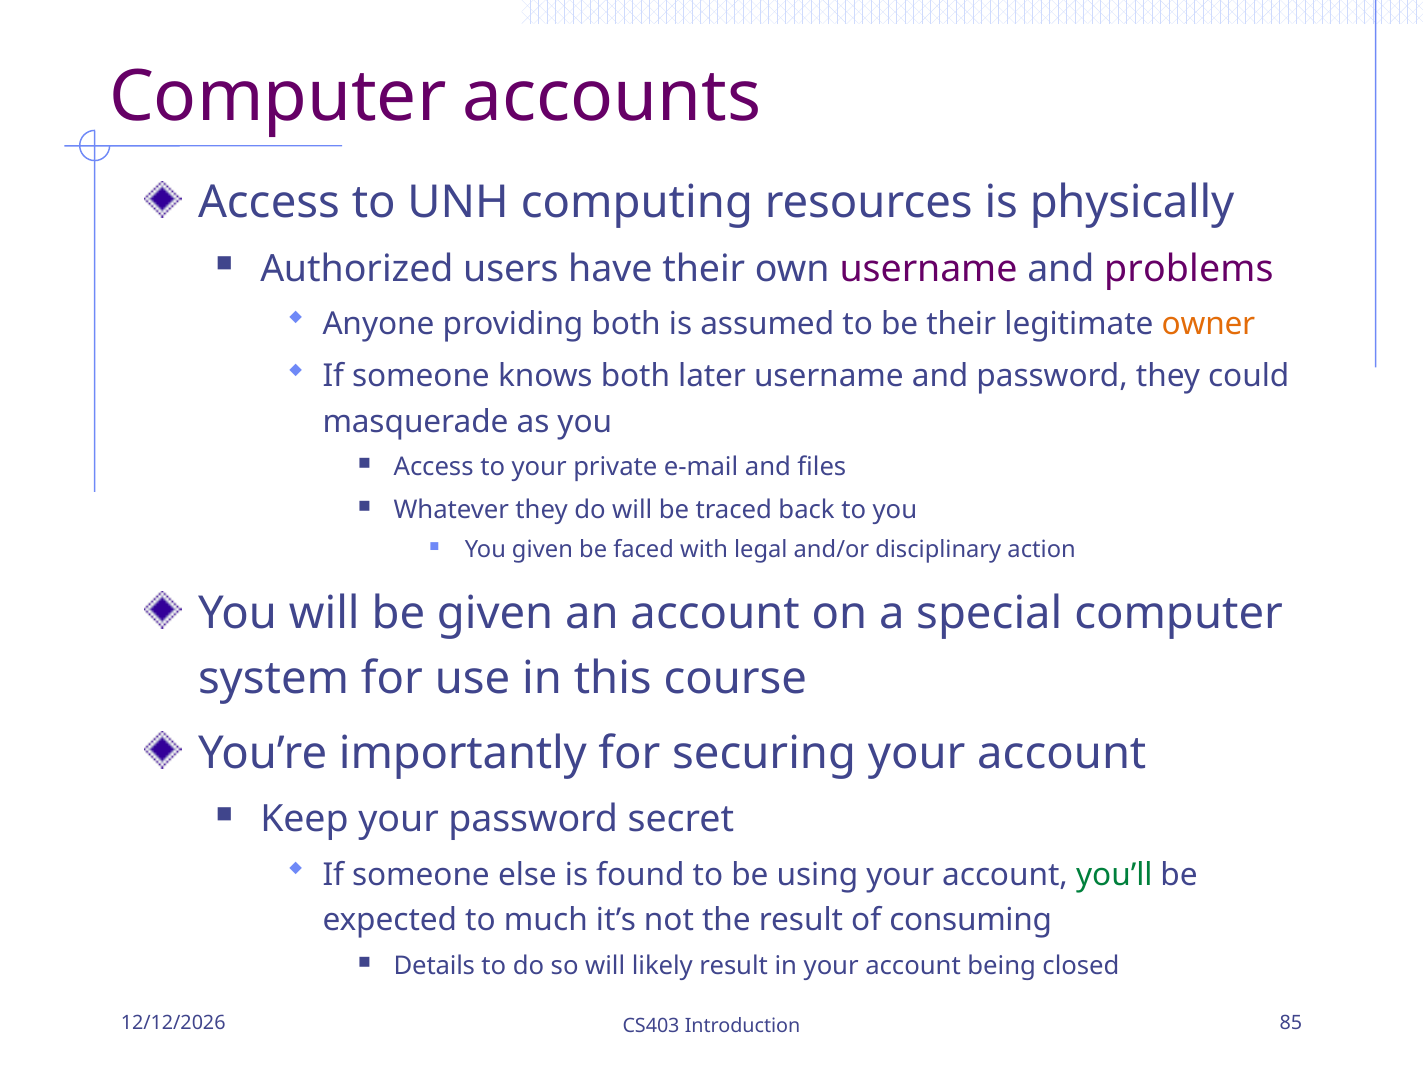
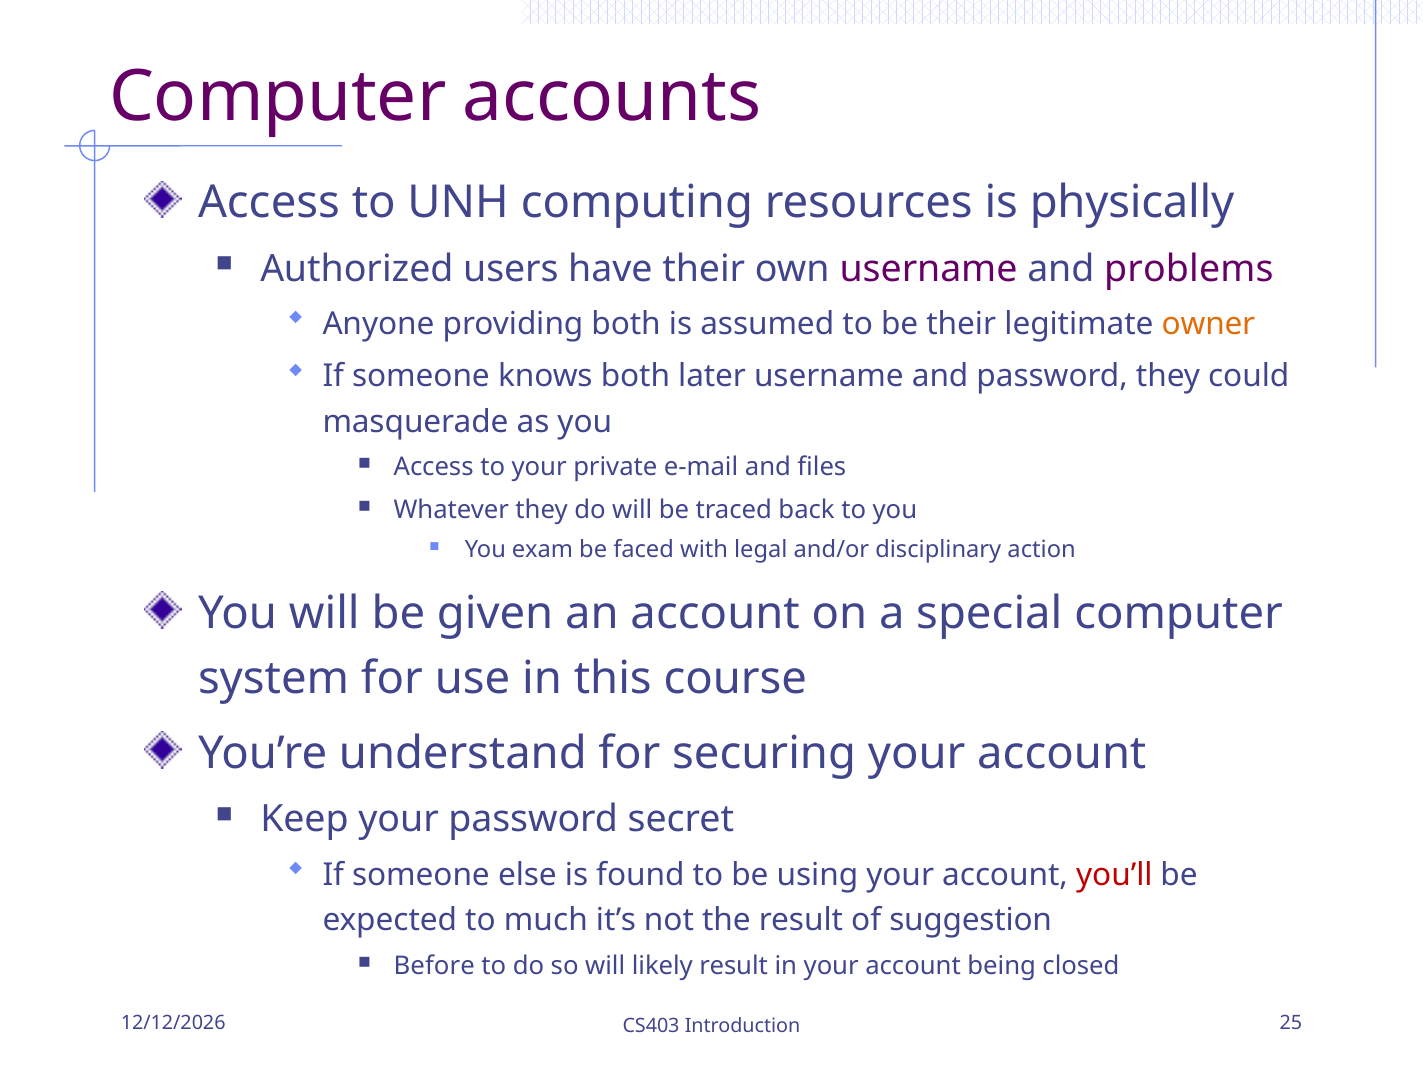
You given: given -> exam (543, 550)
importantly: importantly -> understand (463, 754)
you’ll colour: green -> red (1114, 875)
consuming: consuming -> suggestion (971, 920)
Details: Details -> Before (434, 966)
85: 85 -> 25 (1291, 1023)
